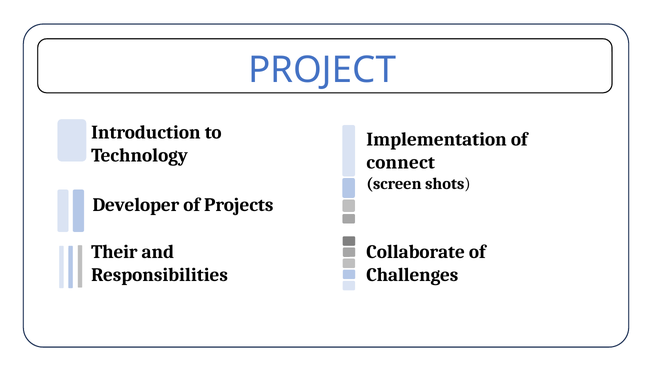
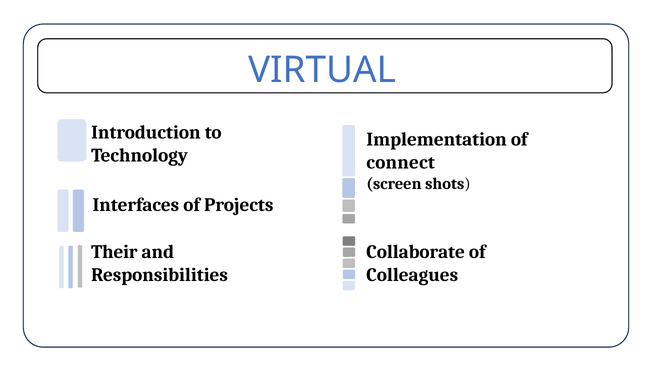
PROJECT: PROJECT -> VIRTUAL (322, 70)
Developer: Developer -> Interfaces (136, 205)
Challenges: Challenges -> Colleagues (412, 275)
